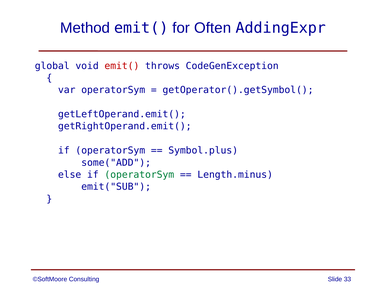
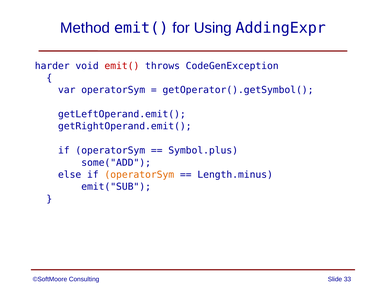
Often: Often -> Using (213, 28)
global: global -> harder (52, 66)
operatorSym colour: green -> orange (139, 175)
